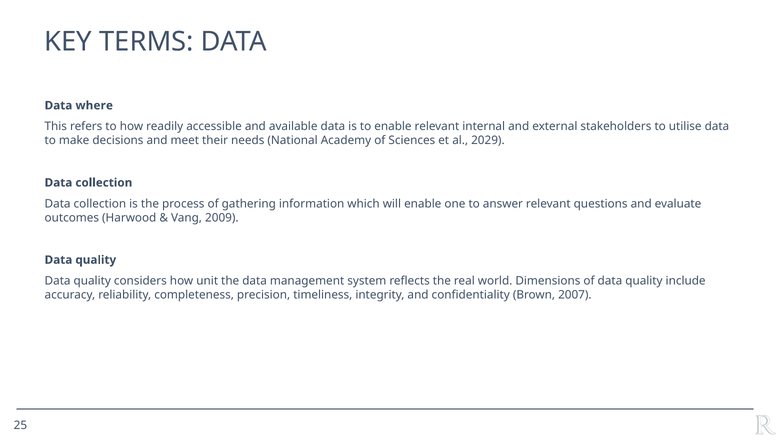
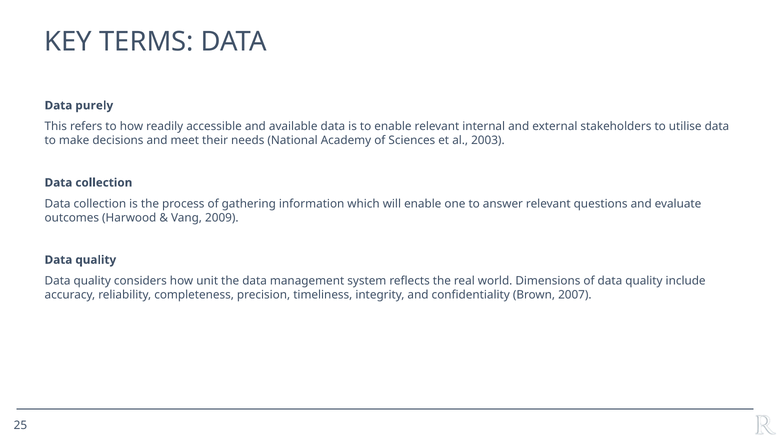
where: where -> purely (94, 106)
2029: 2029 -> 2003 (488, 141)
